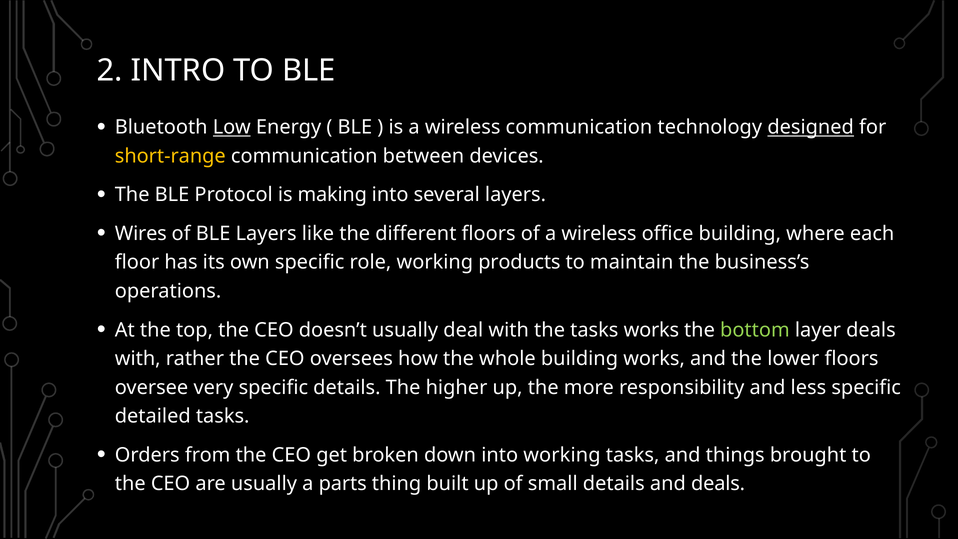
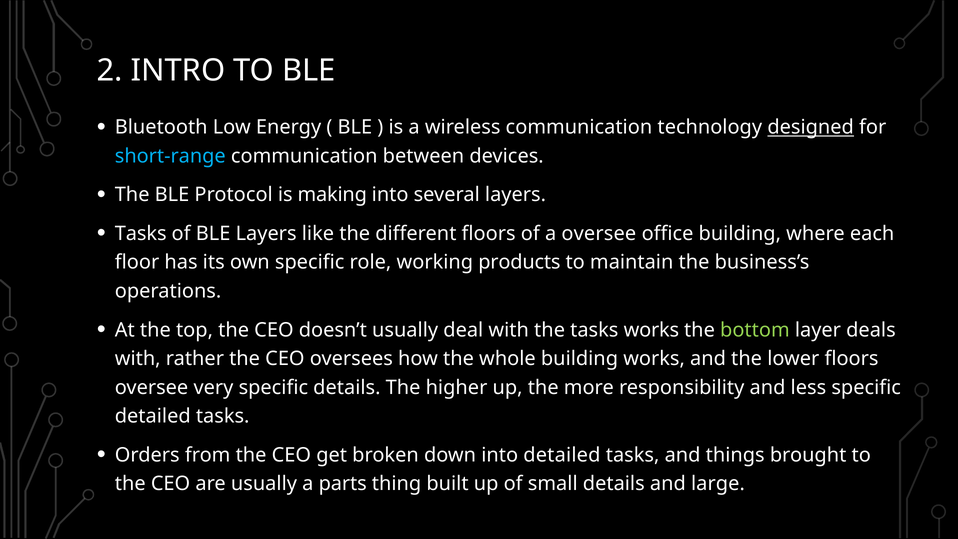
Low underline: present -> none (232, 127)
short-range colour: yellow -> light blue (170, 156)
Wires: Wires -> Tasks (141, 234)
of a wireless: wireless -> oversee (599, 234)
into working: working -> detailed (562, 455)
and deals: deals -> large (718, 484)
